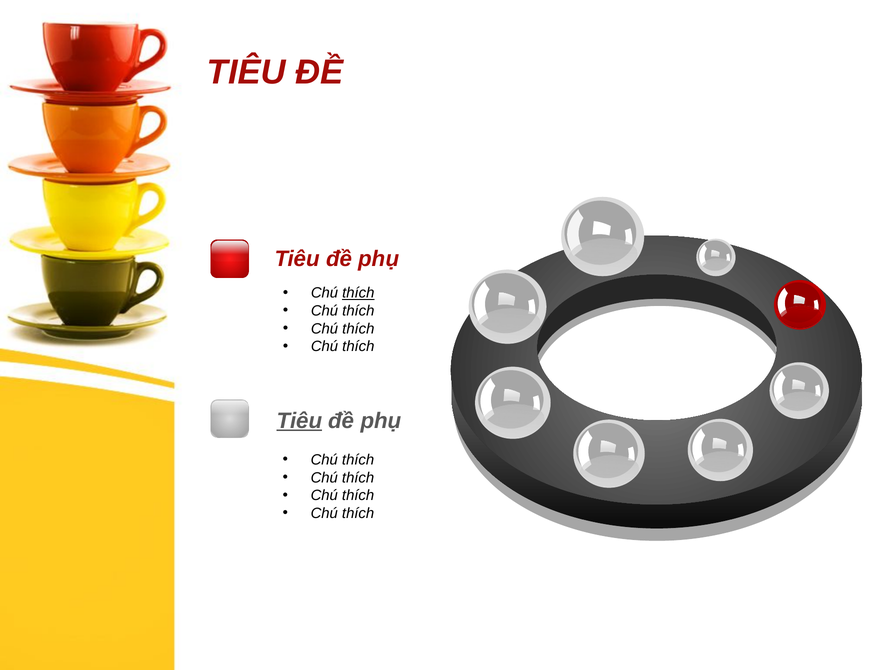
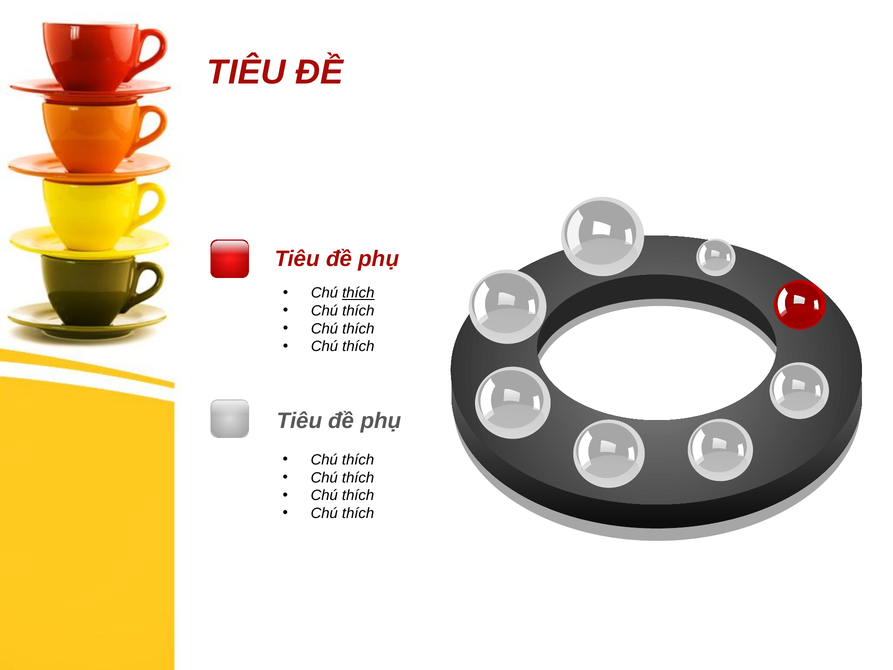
Tiêu underline: present -> none (299, 421)
